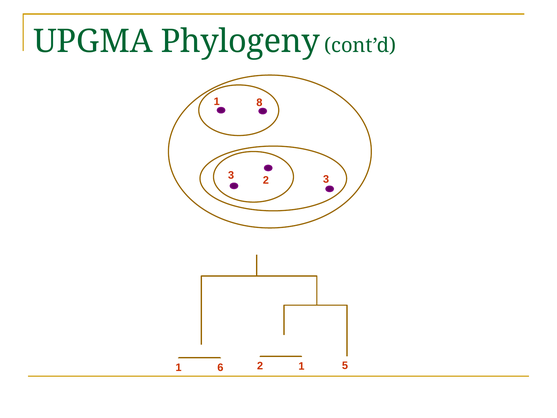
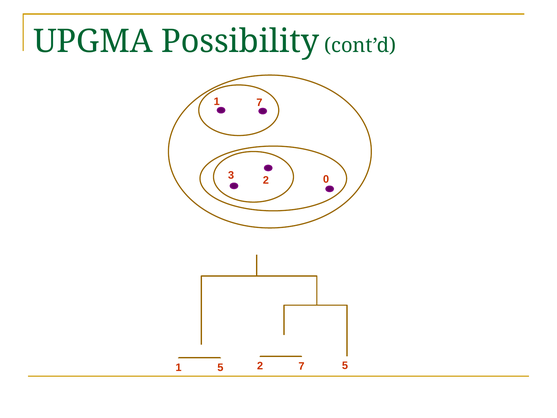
Phylogeny: Phylogeny -> Possibility (240, 41)
1 8: 8 -> 7 (259, 102)
2 3: 3 -> 0 (326, 179)
1 6: 6 -> 5 (220, 367)
2 1: 1 -> 7 (301, 366)
